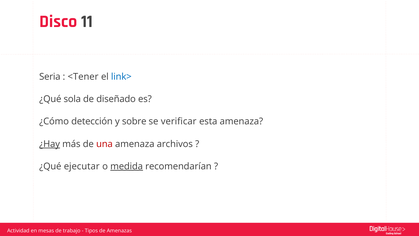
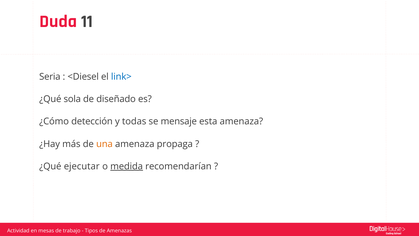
Disco: Disco -> Duda (58, 22)
<Tener: <Tener -> <Diesel (83, 77)
sobre: sobre -> todas (134, 121)
verificar: verificar -> mensaje (179, 121)
¿Hay underline: present -> none (50, 144)
una colour: red -> orange (104, 144)
archivos: archivos -> propaga (175, 144)
